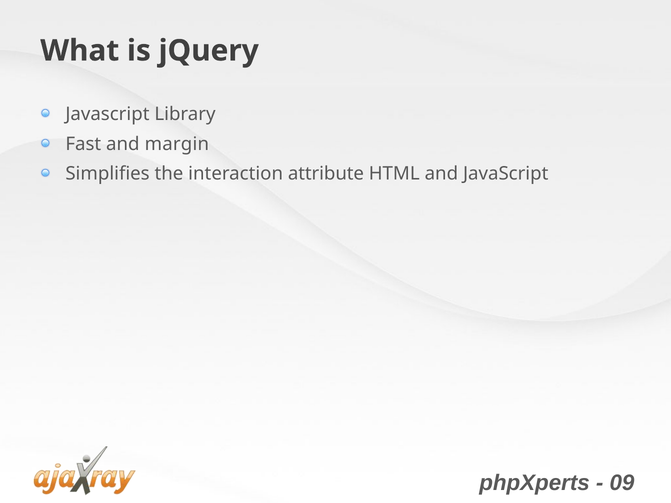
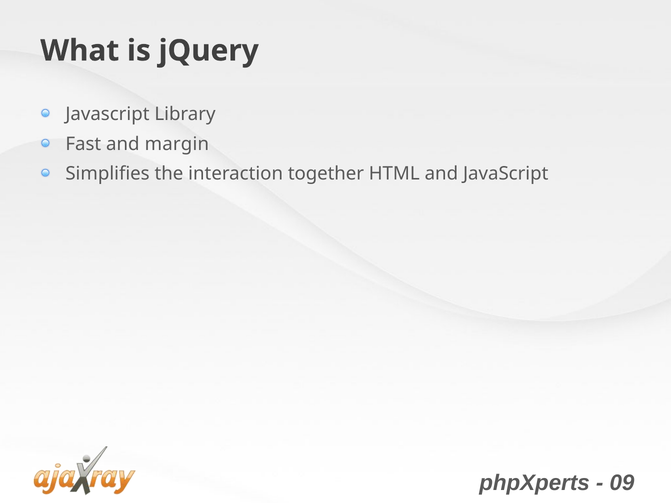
attribute: attribute -> together (326, 174)
